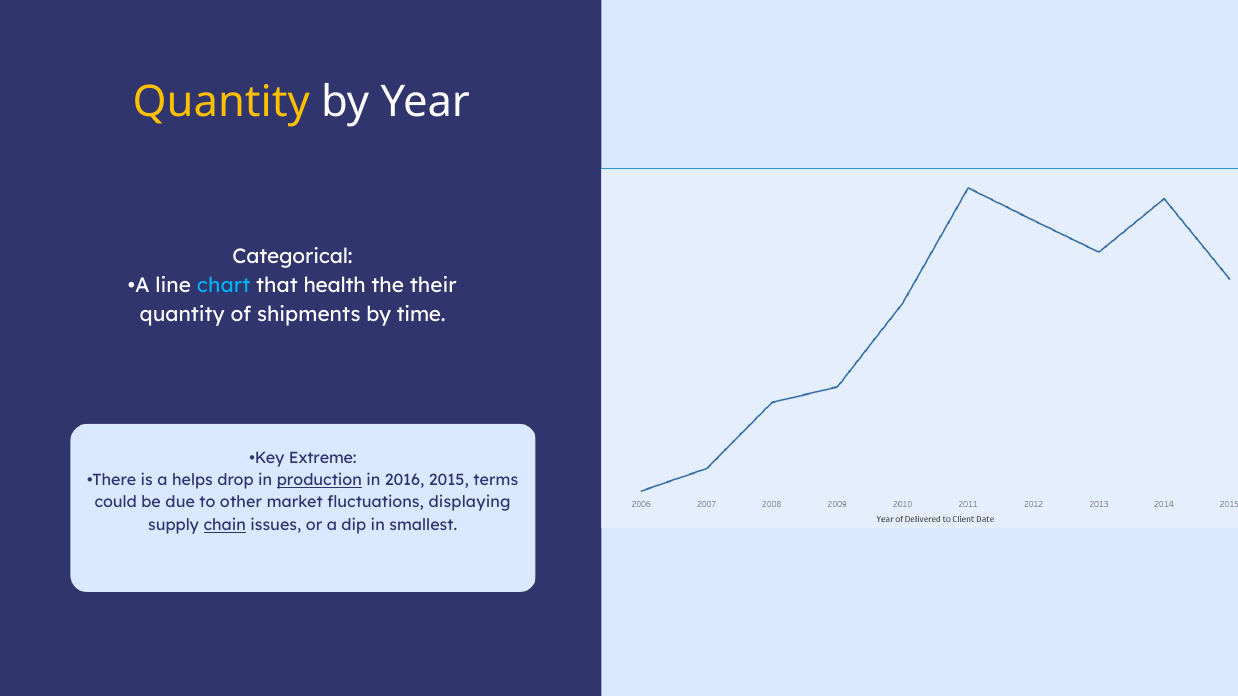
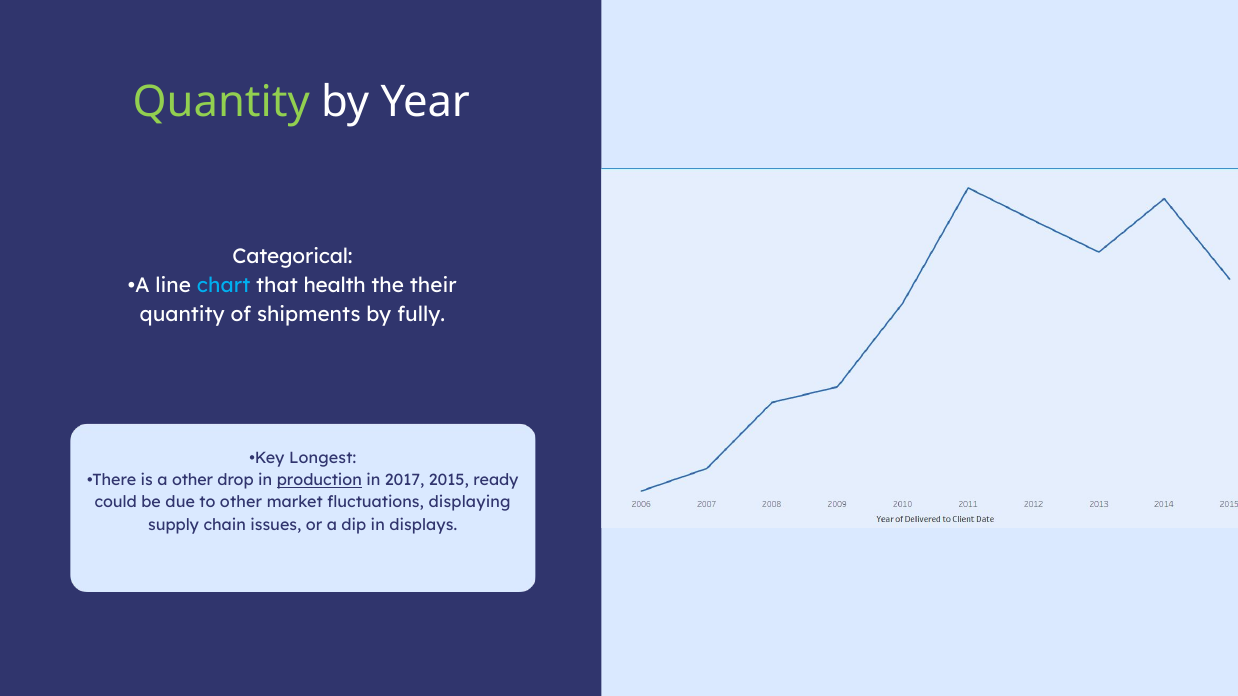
Quantity colour: yellow -> light green (221, 103)
time: time -> fully (421, 315)
Extreme: Extreme -> Longest (323, 458)
a helps: helps -> other (193, 480)
2016: 2016 -> 2017 (405, 480)
terms: terms -> ready (496, 480)
chain underline: present -> none (225, 525)
smallest: smallest -> displays (423, 525)
